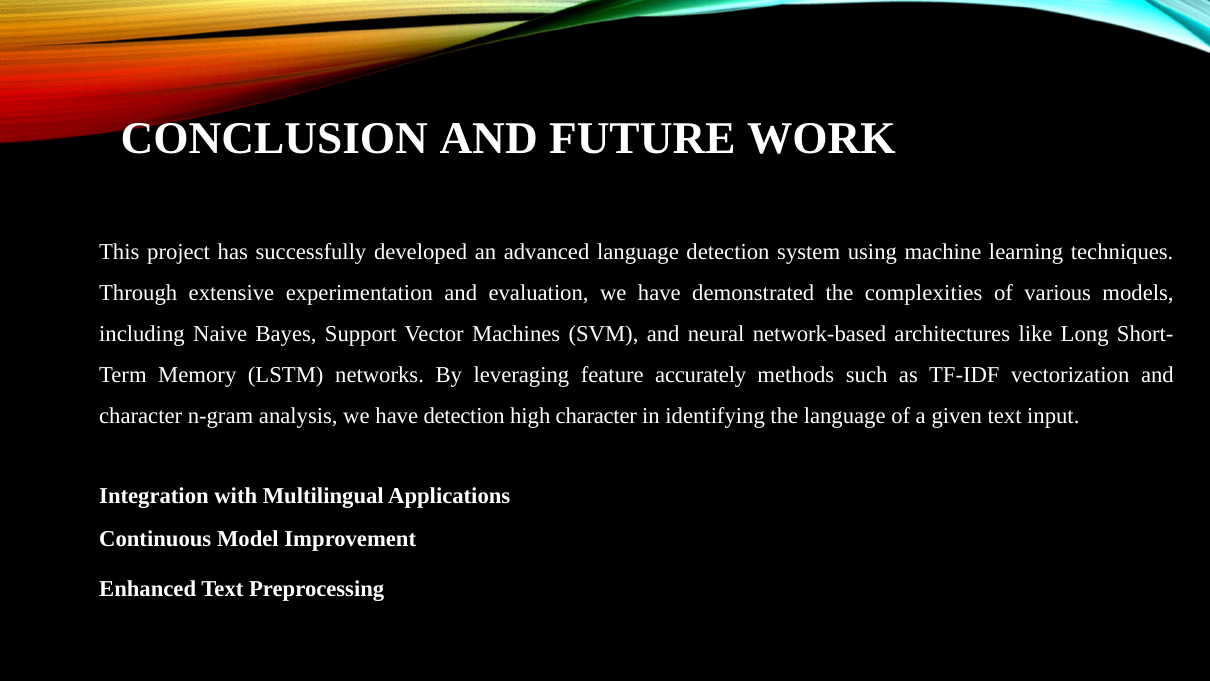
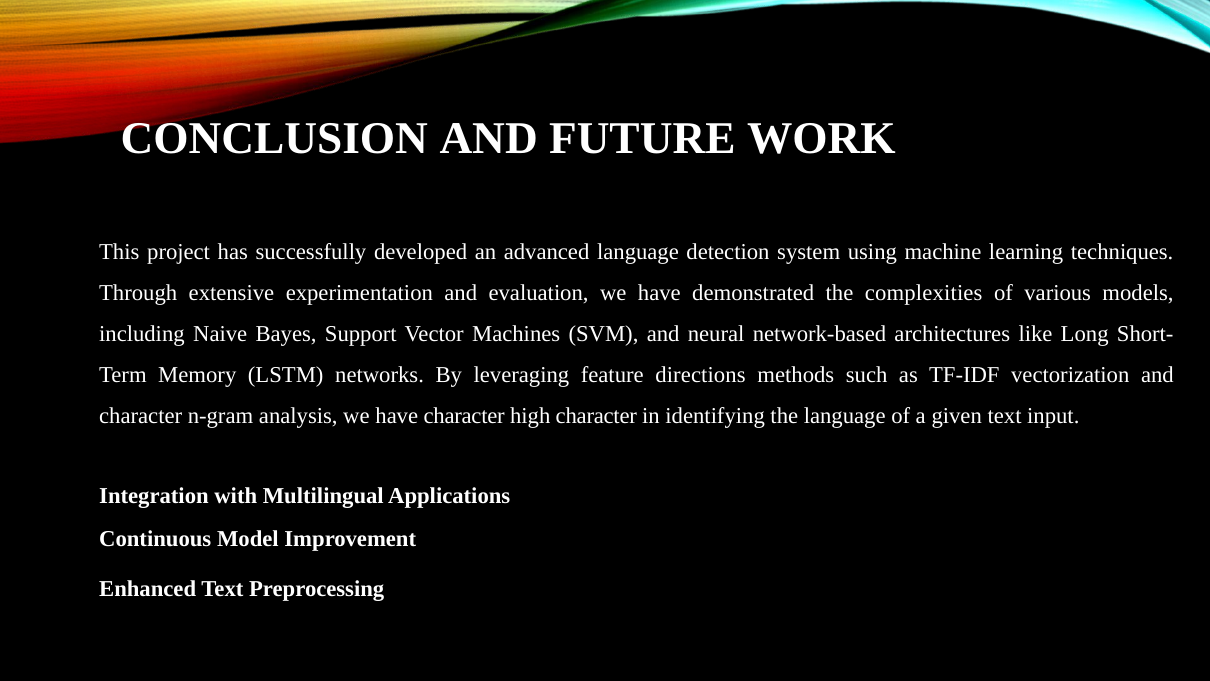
accurately: accurately -> directions (701, 375)
have detection: detection -> character (464, 416)
